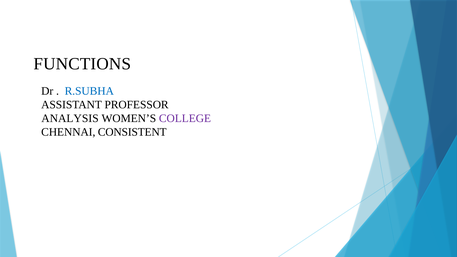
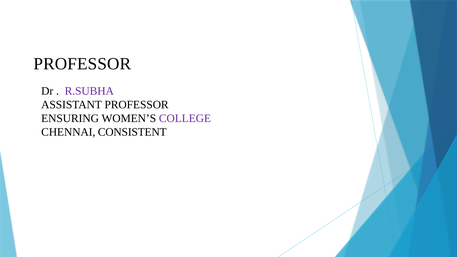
FUNCTIONS: FUNCTIONS -> PROFESSOR (82, 64)
R.SUBHA colour: blue -> purple (89, 91)
ANALYSIS: ANALYSIS -> ENSURING (70, 118)
